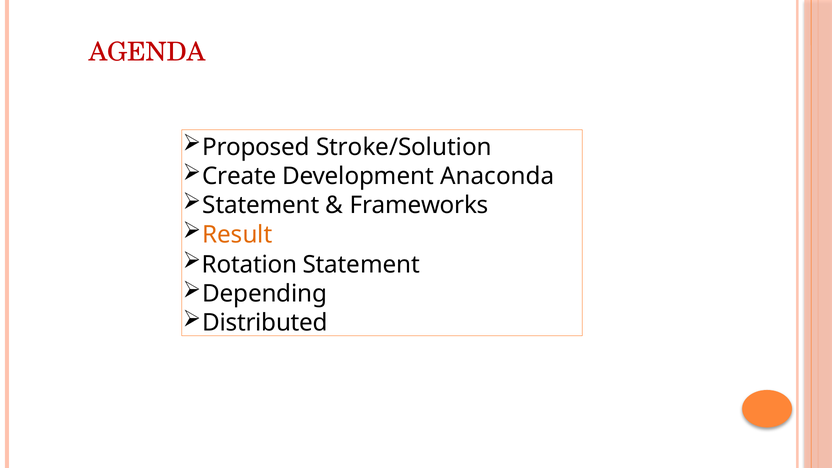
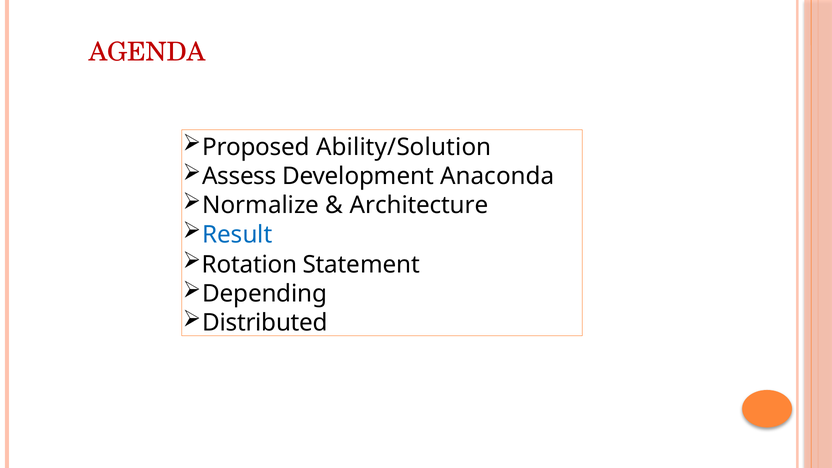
Stroke/Solution: Stroke/Solution -> Ability/Solution (404, 147)
Create: Create -> Assess (239, 176)
Statement: Statement -> Normalize (261, 205)
Frameworks: Frameworks -> Architecture (419, 205)
Result colour: orange -> blue (237, 235)
